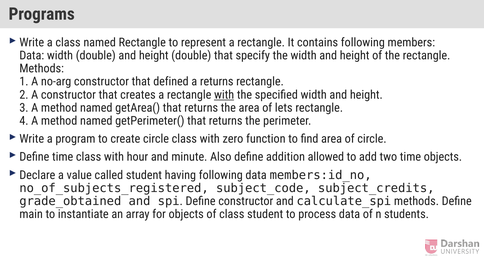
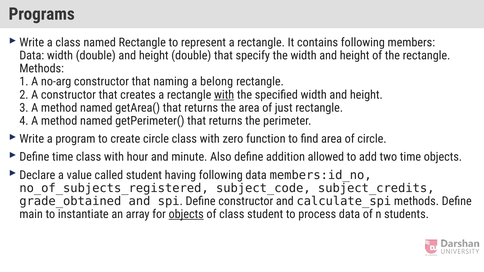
defined: defined -> naming (171, 82)
a returns: returns -> belong (217, 82)
lets: lets -> just (284, 108)
objects underline: none -> present (186, 214)
